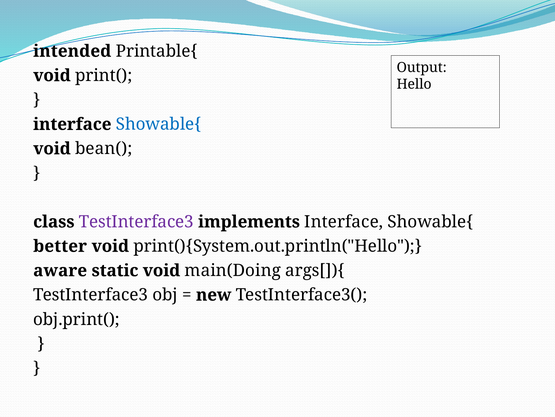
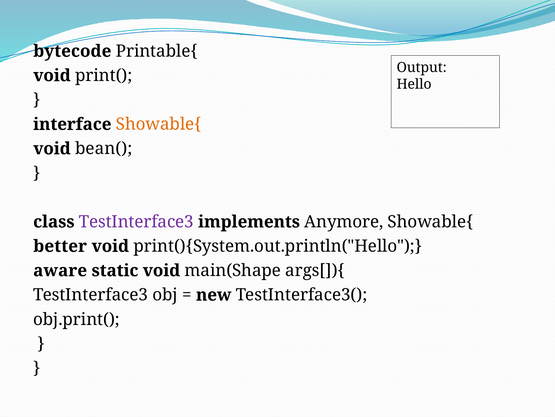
intended: intended -> bytecode (72, 51)
Showable{ colour: blue -> orange (159, 124)
implements Interface: Interface -> Anymore (344, 221)
main(Doing: main(Doing -> main(Shape (233, 270)
